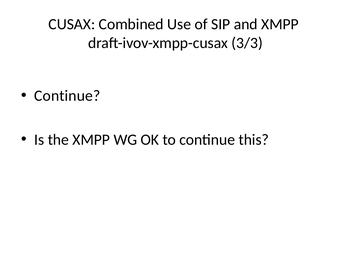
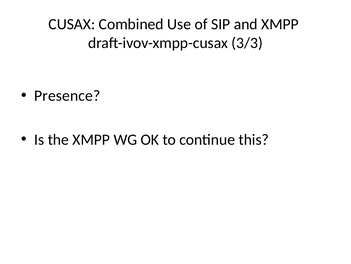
Continue: Continue -> Presence (67, 96)
